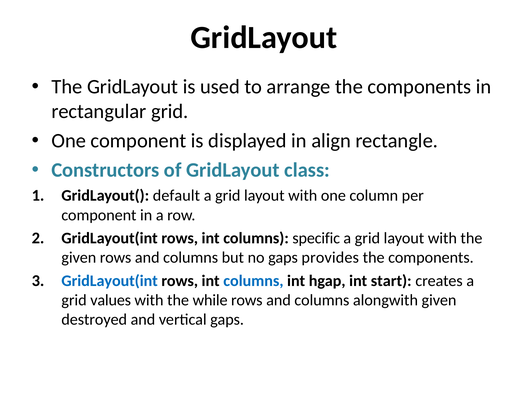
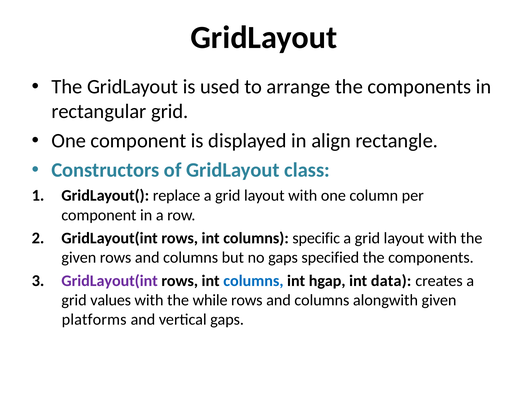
default: default -> replace (177, 196)
provides: provides -> specified (330, 258)
GridLayout(int colour: blue -> purple (110, 281)
start: start -> data (391, 281)
destroyed: destroyed -> platforms (94, 319)
